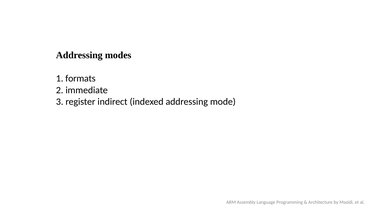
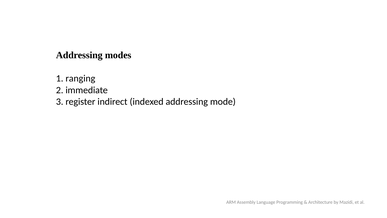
formats: formats -> ranging (80, 78)
